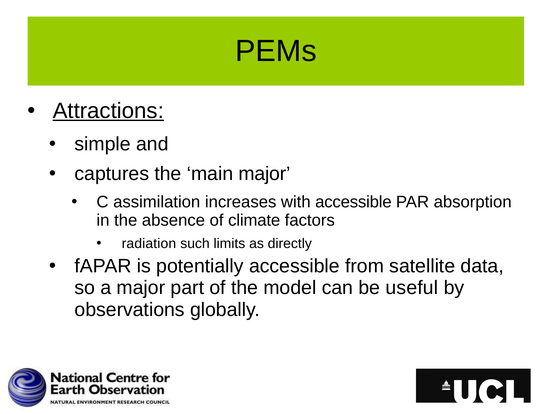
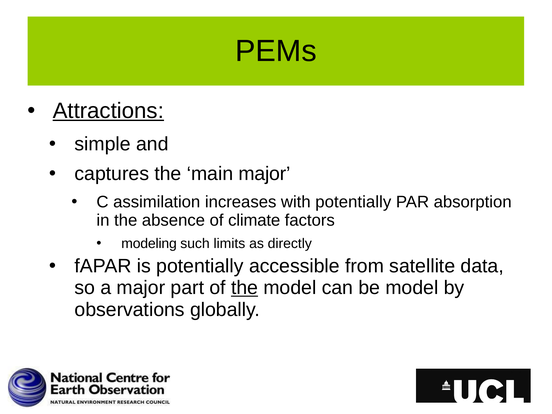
with accessible: accessible -> potentially (353, 202)
radiation: radiation -> modeling (149, 243)
the underline: none -> present (245, 288)
be useful: useful -> model (412, 288)
